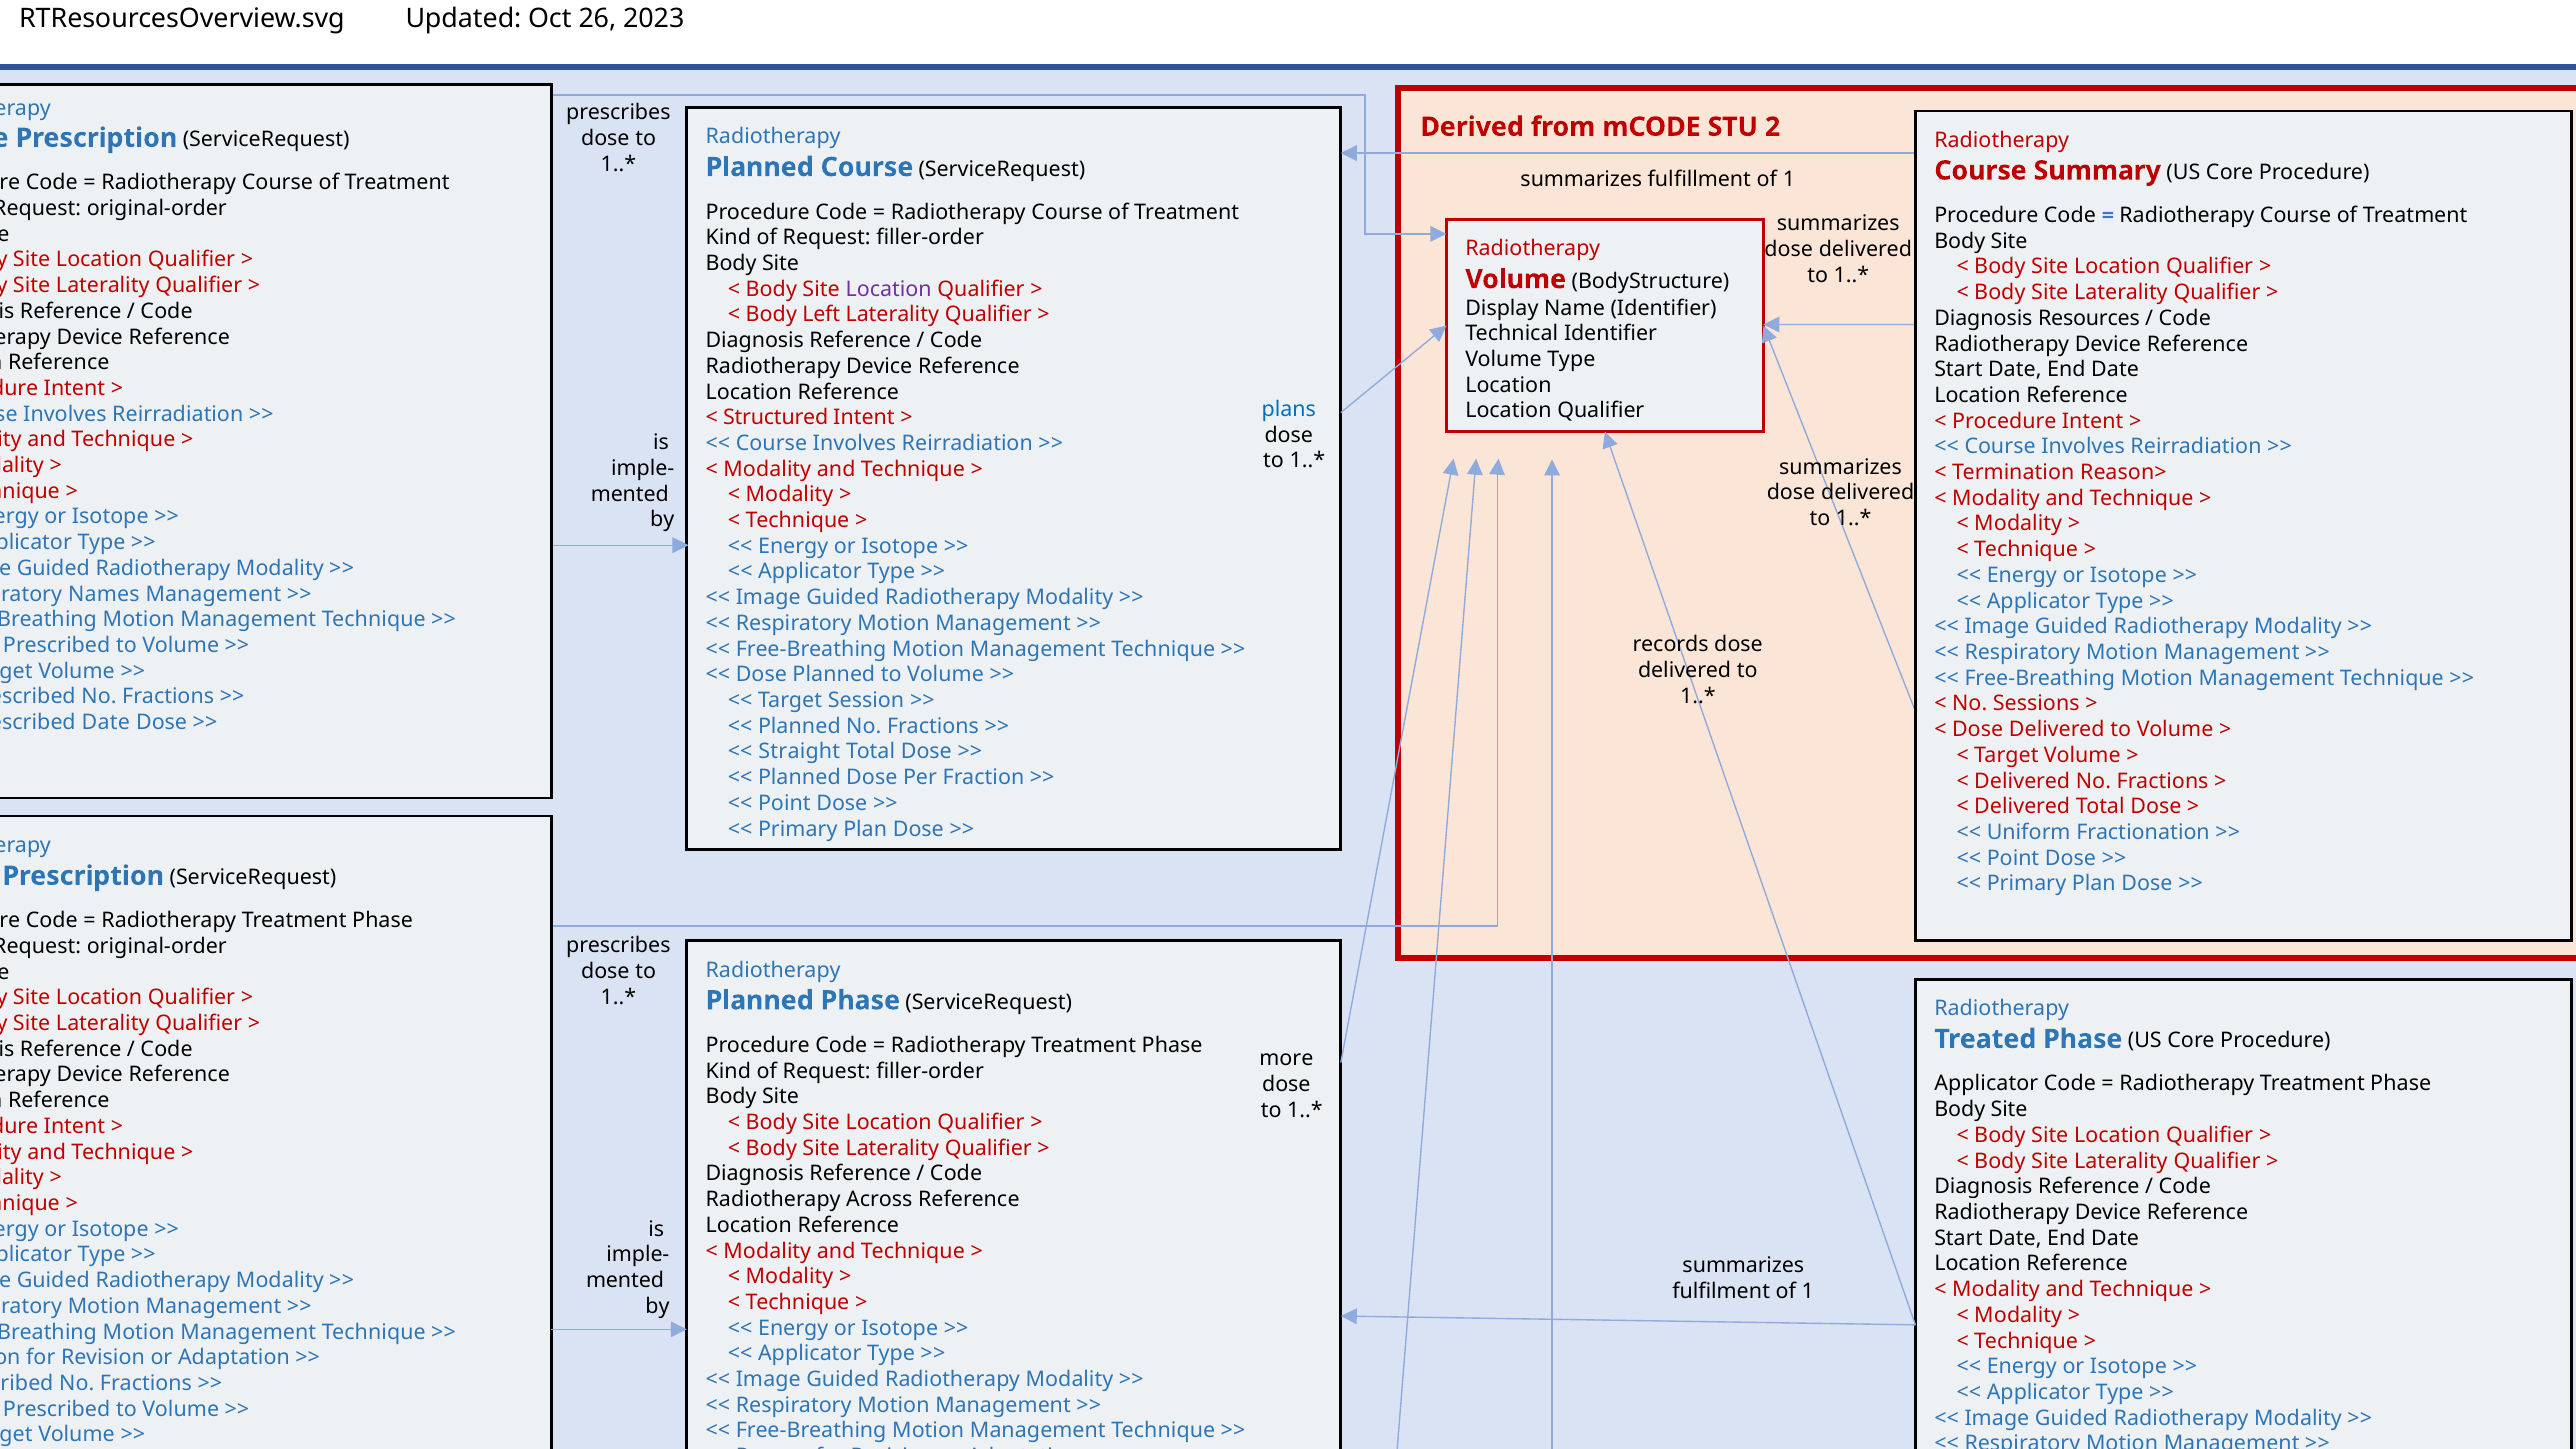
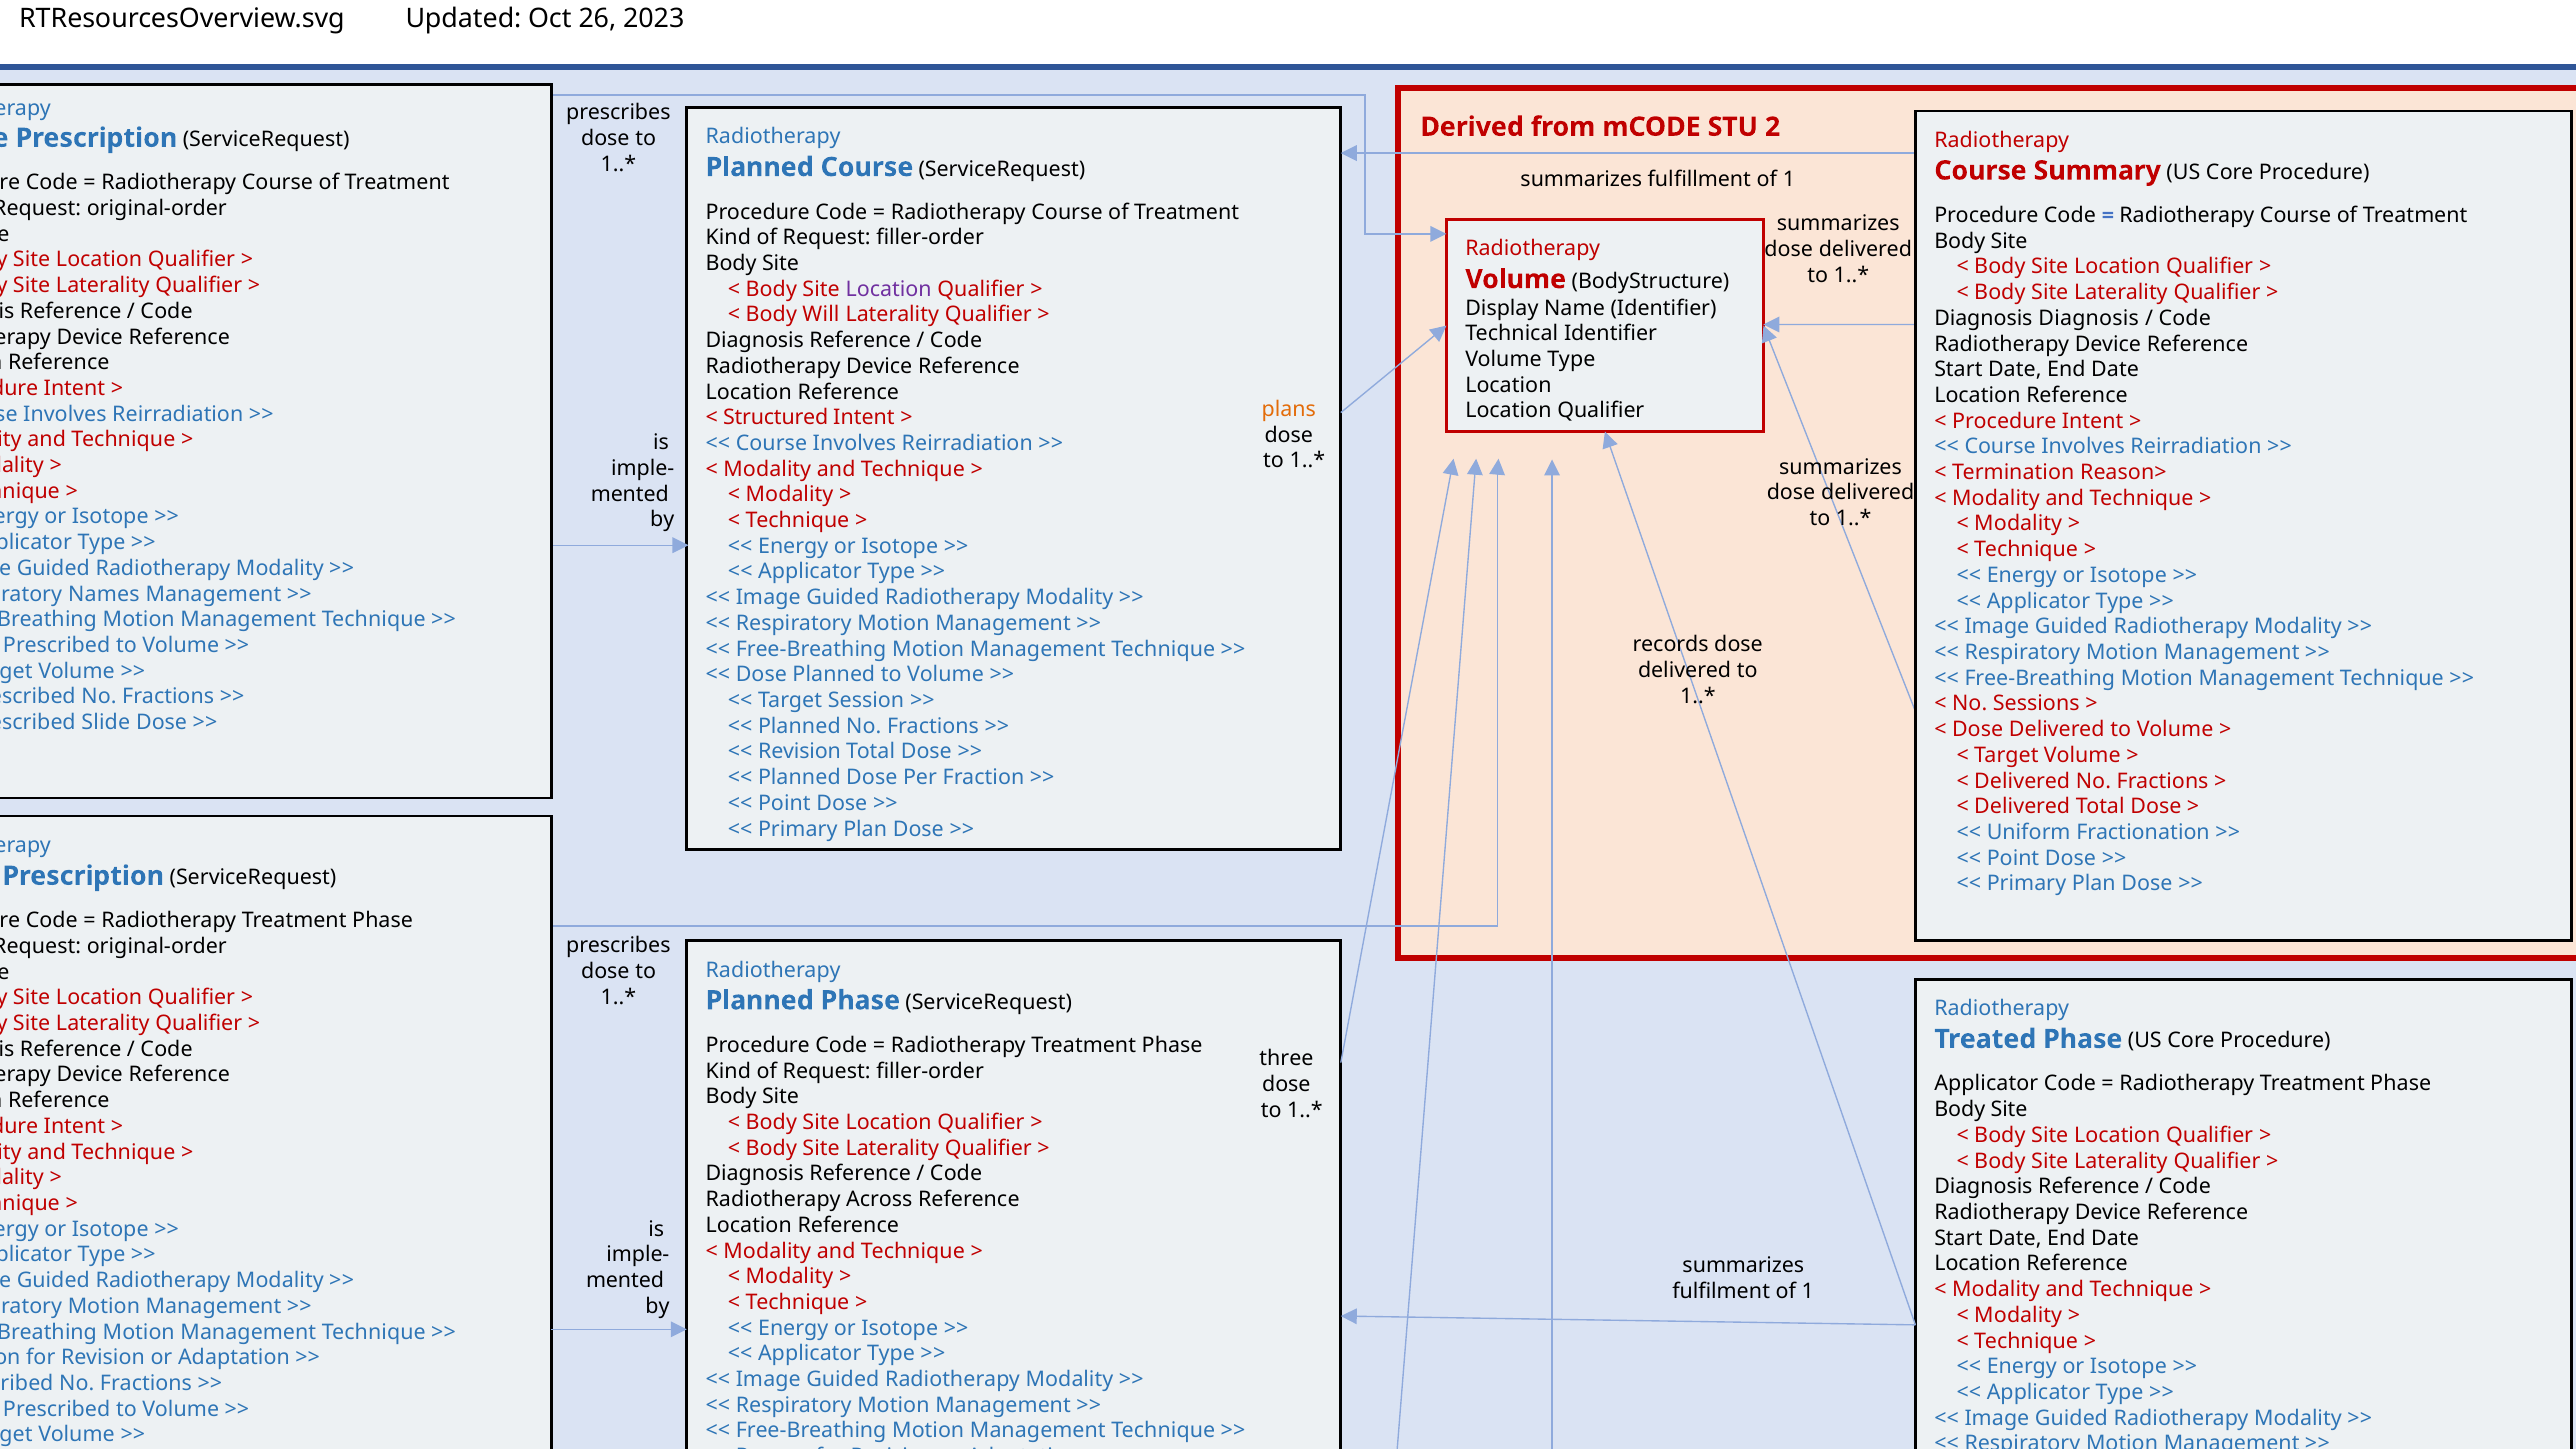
Left: Left -> Will (821, 315)
Diagnosis Resources: Resources -> Diagnosis (2089, 318)
plans colour: blue -> orange (1289, 409)
Date: Date -> Slide (106, 723)
Straight: Straight -> Revision (799, 752)
more: more -> three (1286, 1059)
